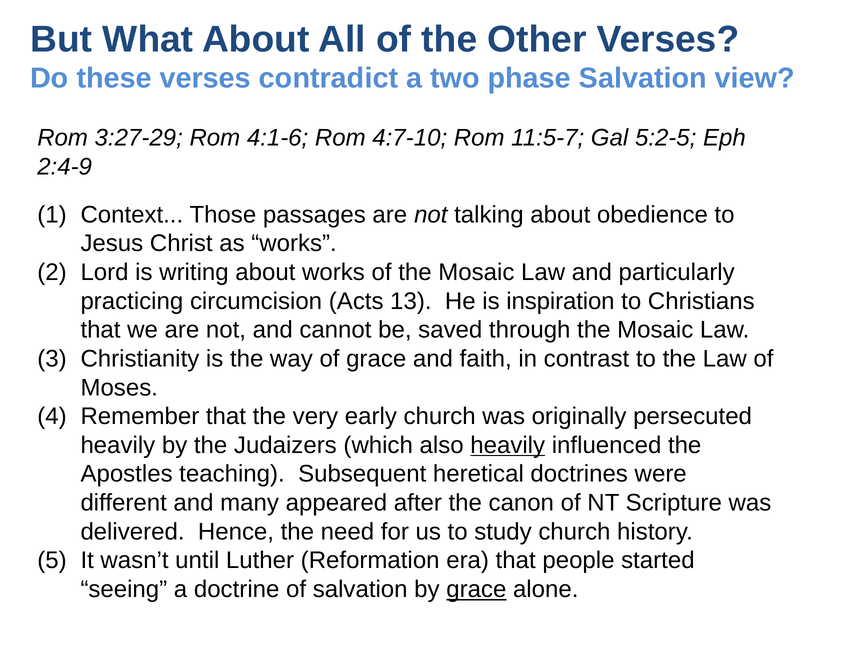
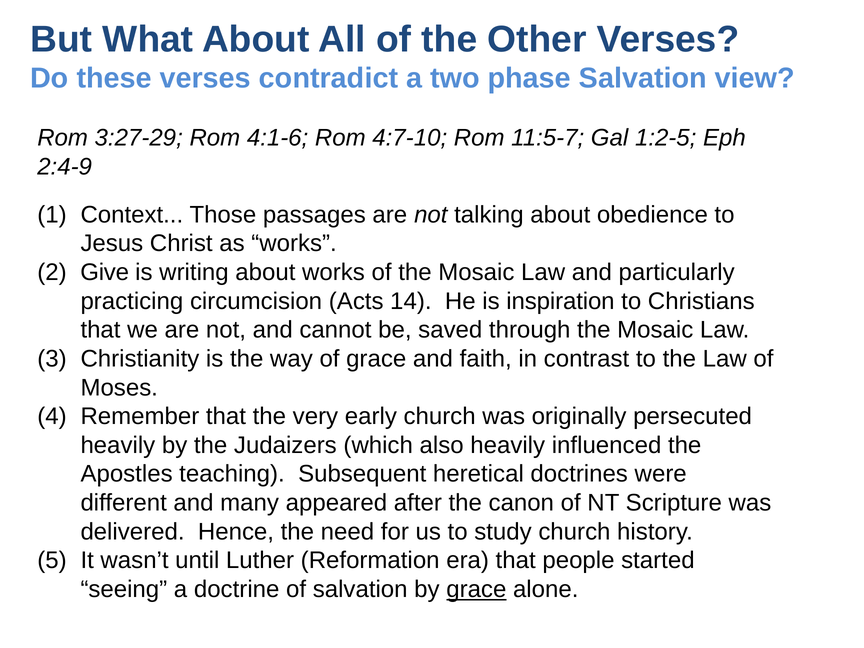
5:2-5: 5:2-5 -> 1:2-5 (666, 138)
Lord: Lord -> Give (105, 272)
13: 13 -> 14 (411, 301)
heavily underline: present -> none (508, 445)
